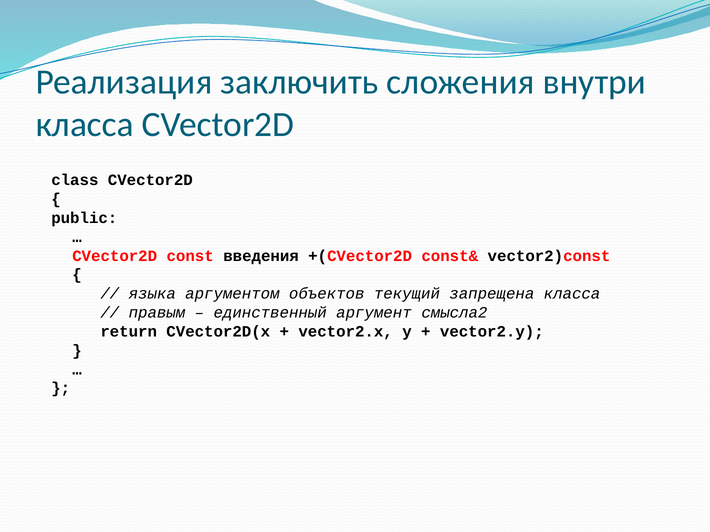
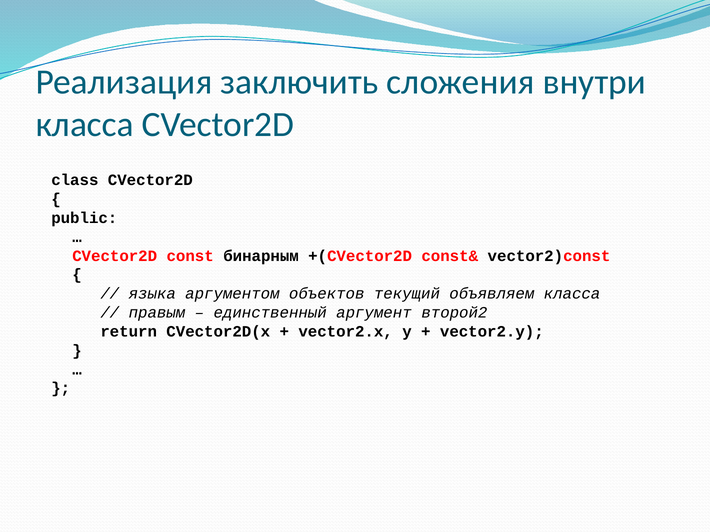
введения: введения -> бинарным (261, 256)
запрещена: запрещена -> объявляем (492, 294)
смысла2: смысла2 -> второй2 (454, 313)
